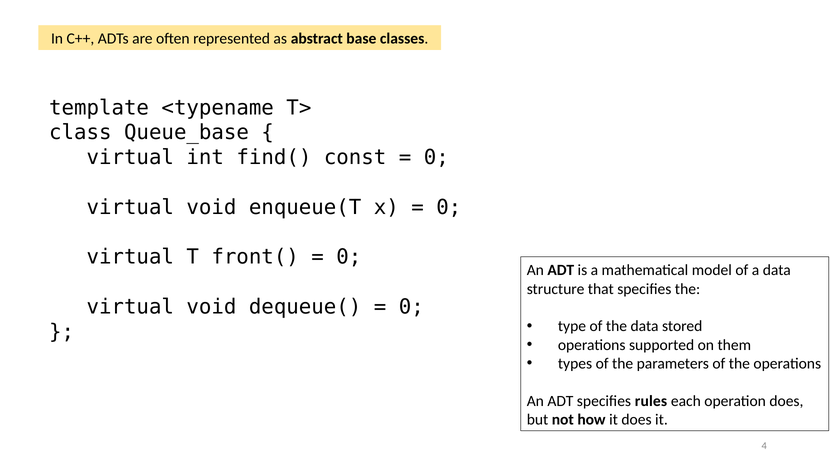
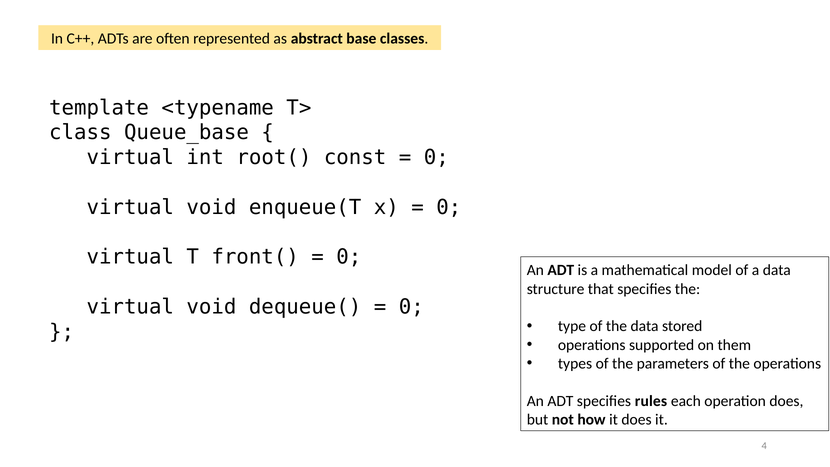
find(: find( -> root( (274, 157)
